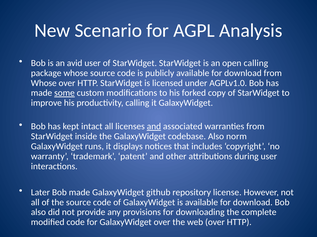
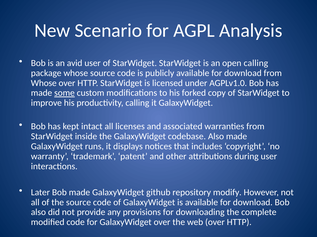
and underline: present -> none (154, 127)
Also norm: norm -> made (237, 137)
license: license -> modify (227, 193)
